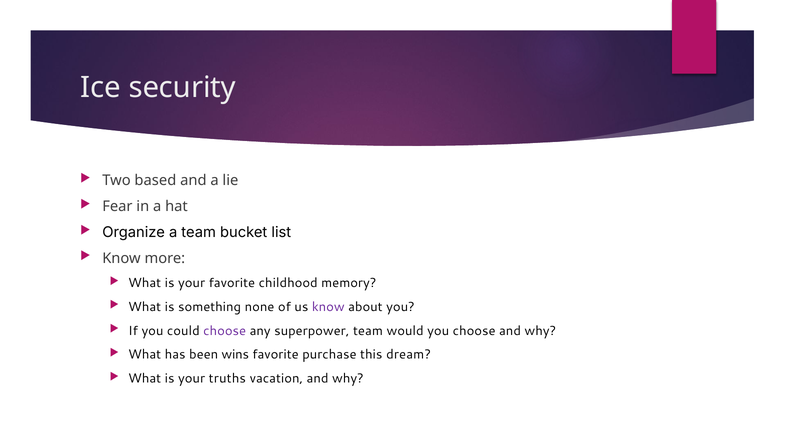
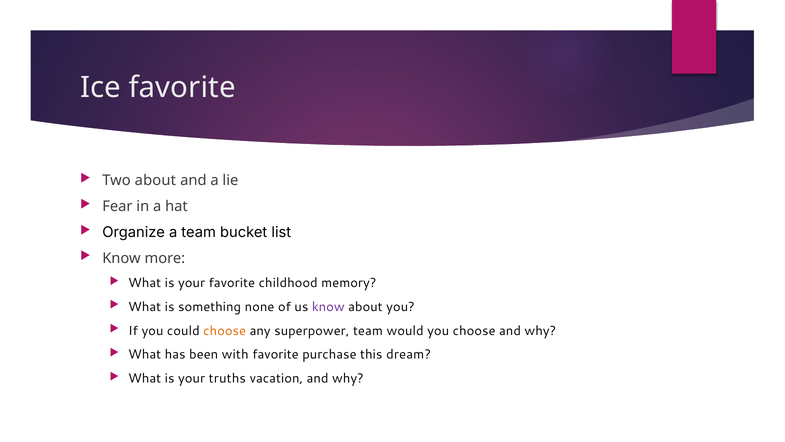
Ice security: security -> favorite (182, 87)
Two based: based -> about (155, 180)
choose colour: purple -> orange (225, 330)
wins: wins -> with (235, 354)
